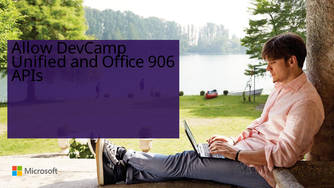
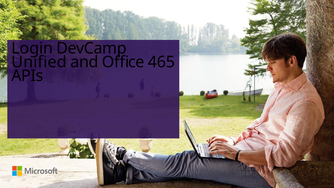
Allow: Allow -> Login (32, 48)
906: 906 -> 465 (161, 62)
